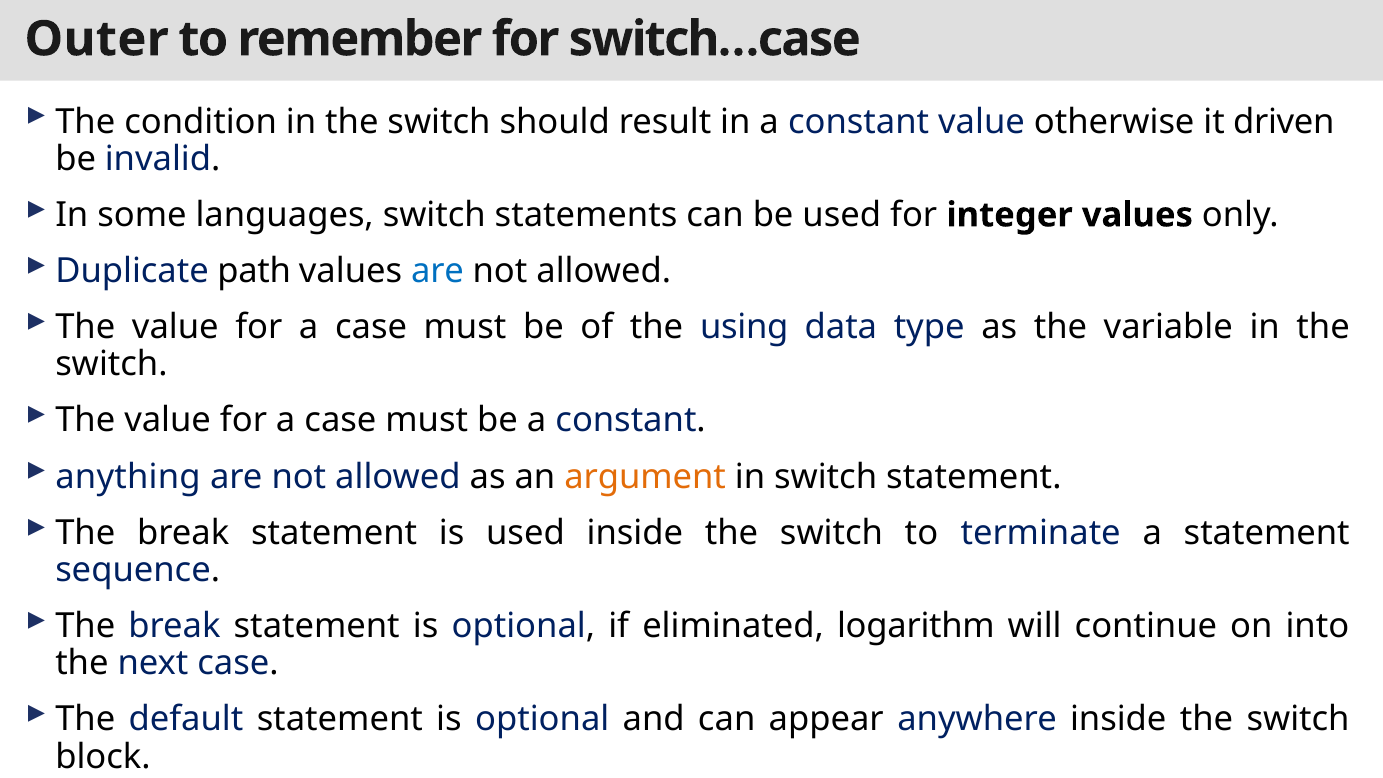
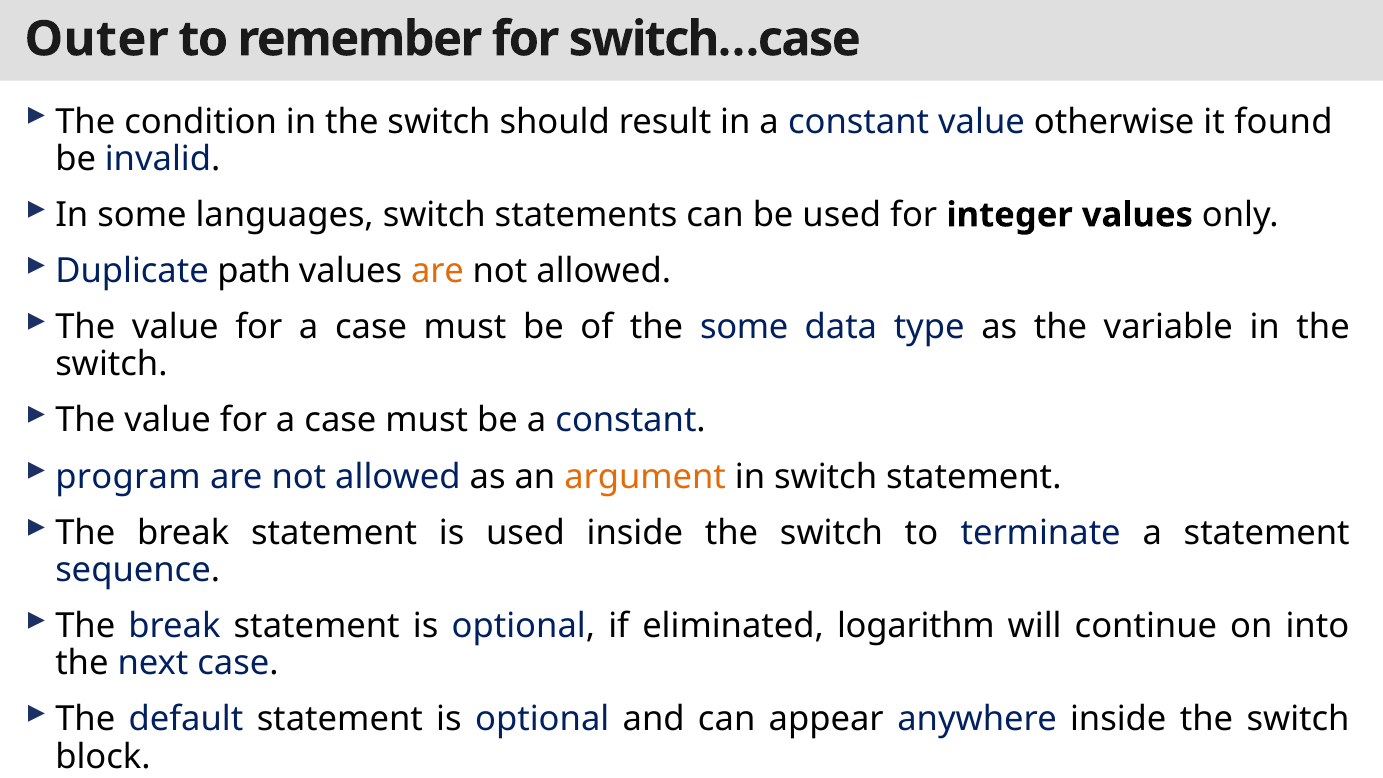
driven: driven -> found (1283, 122)
are colour: blue -> orange (438, 271)
the using: using -> some (744, 327)
anything: anything -> program (128, 477)
